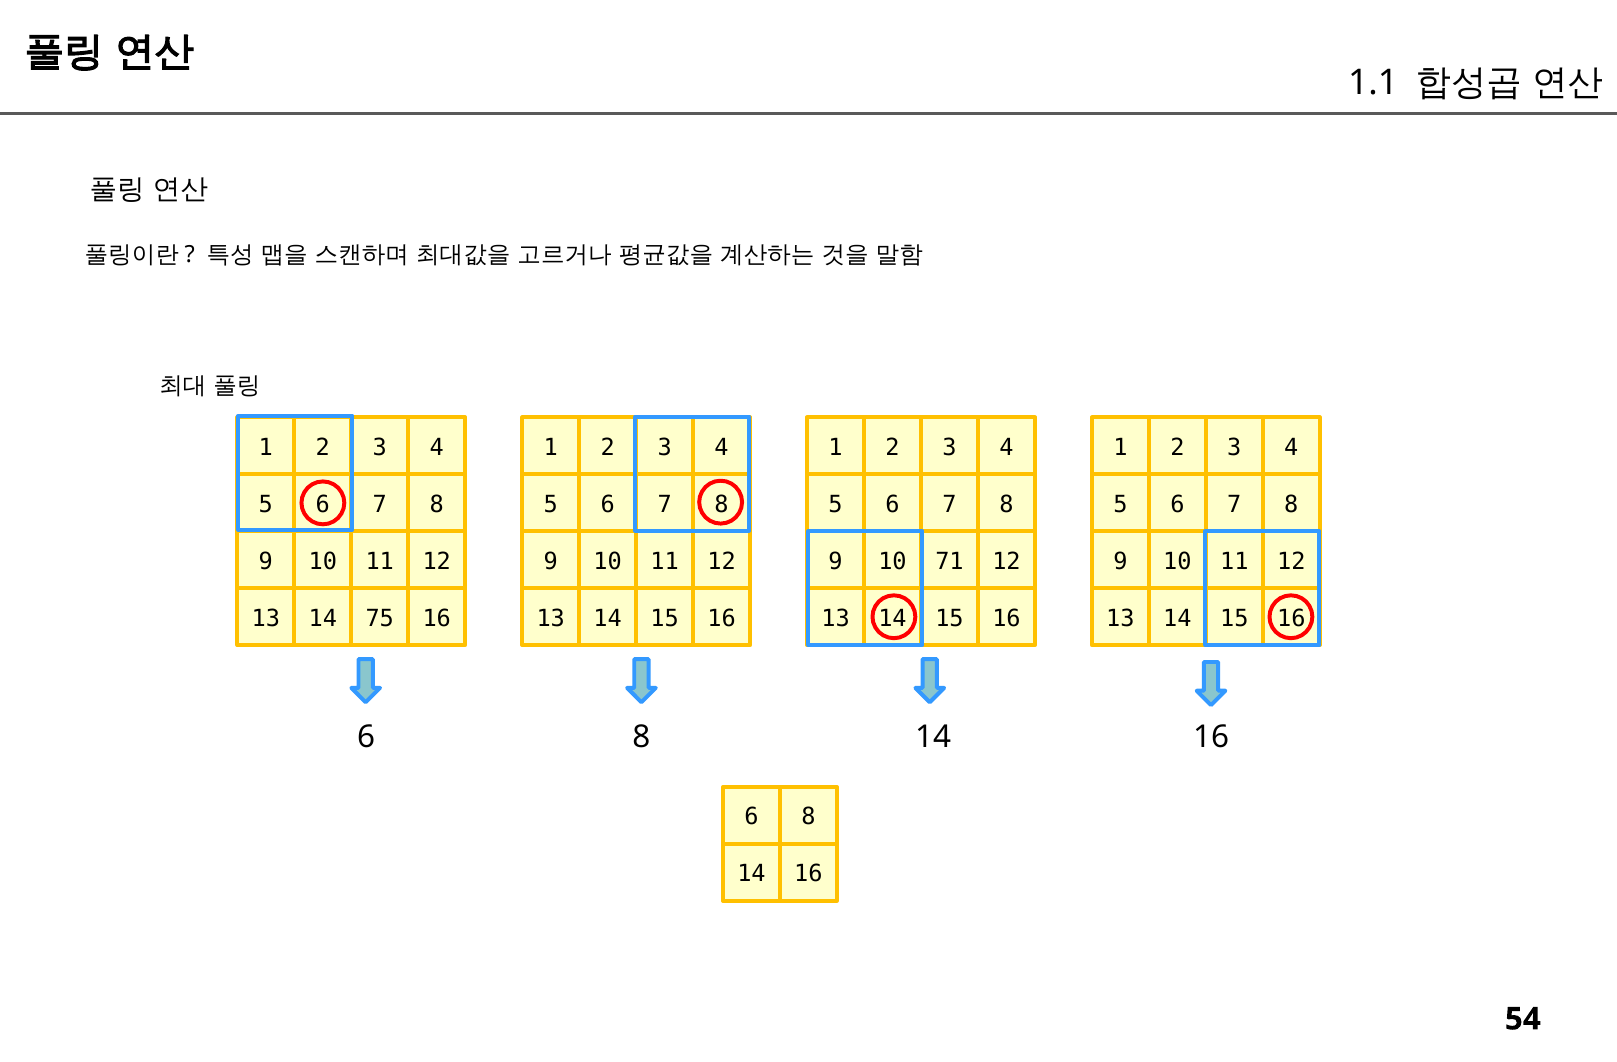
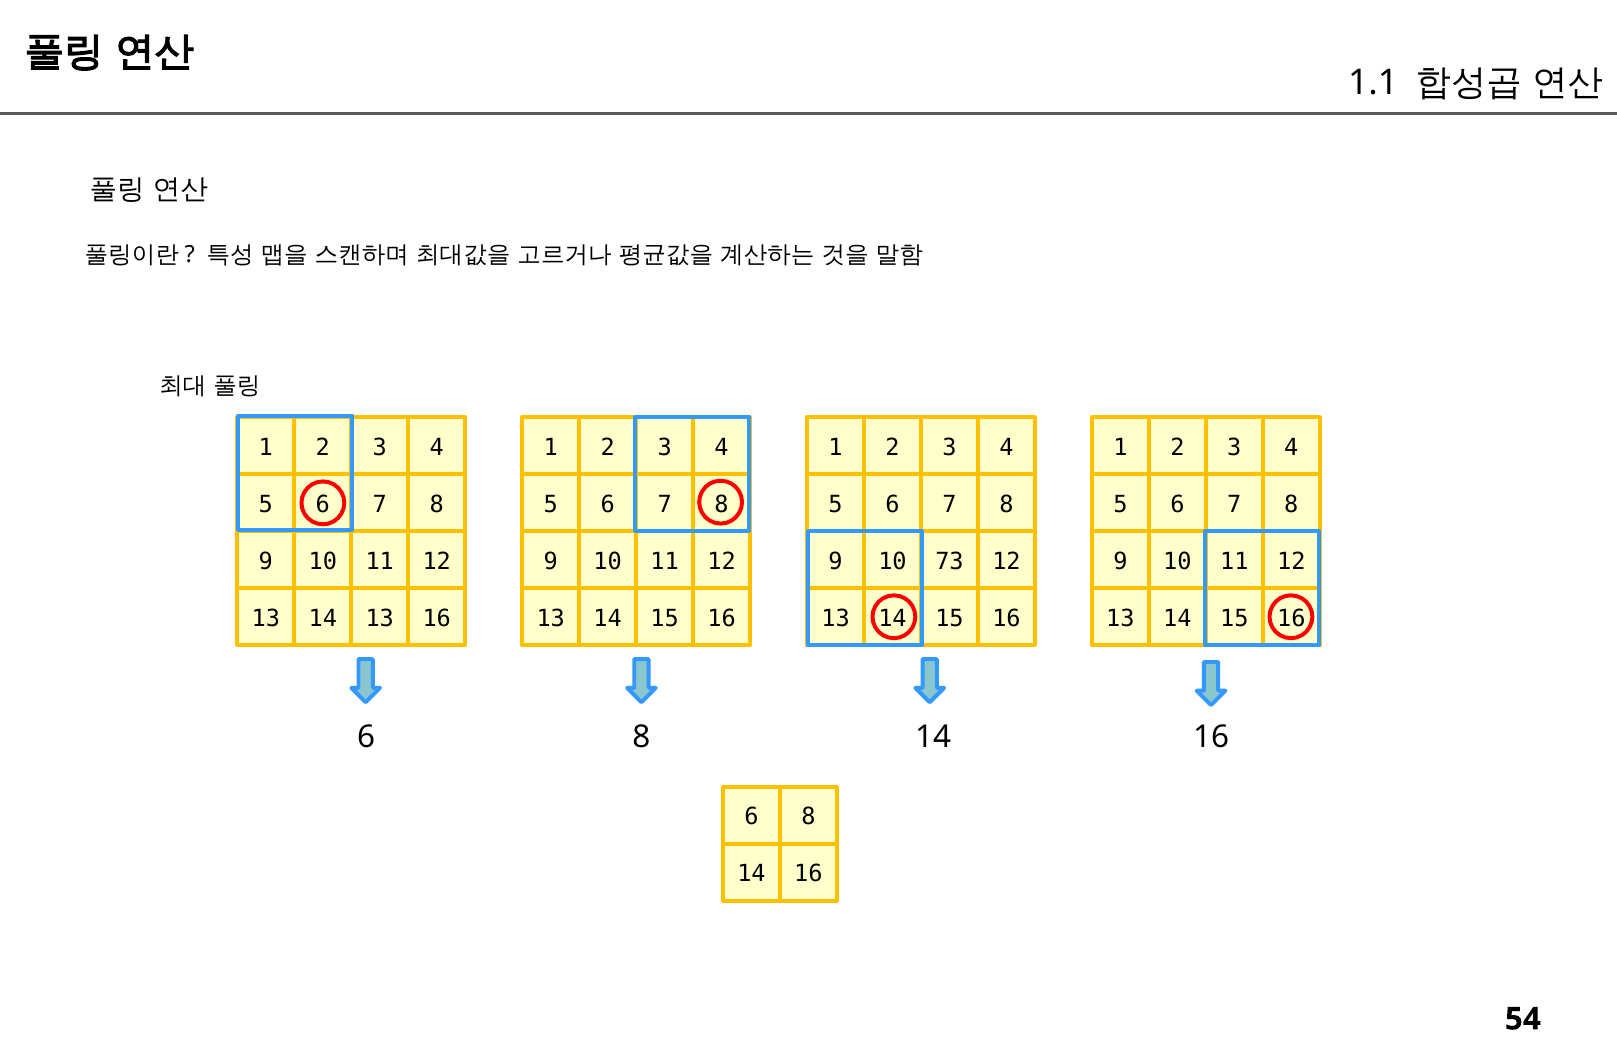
71: 71 -> 73 (949, 561)
14 75: 75 -> 13 (380, 618)
